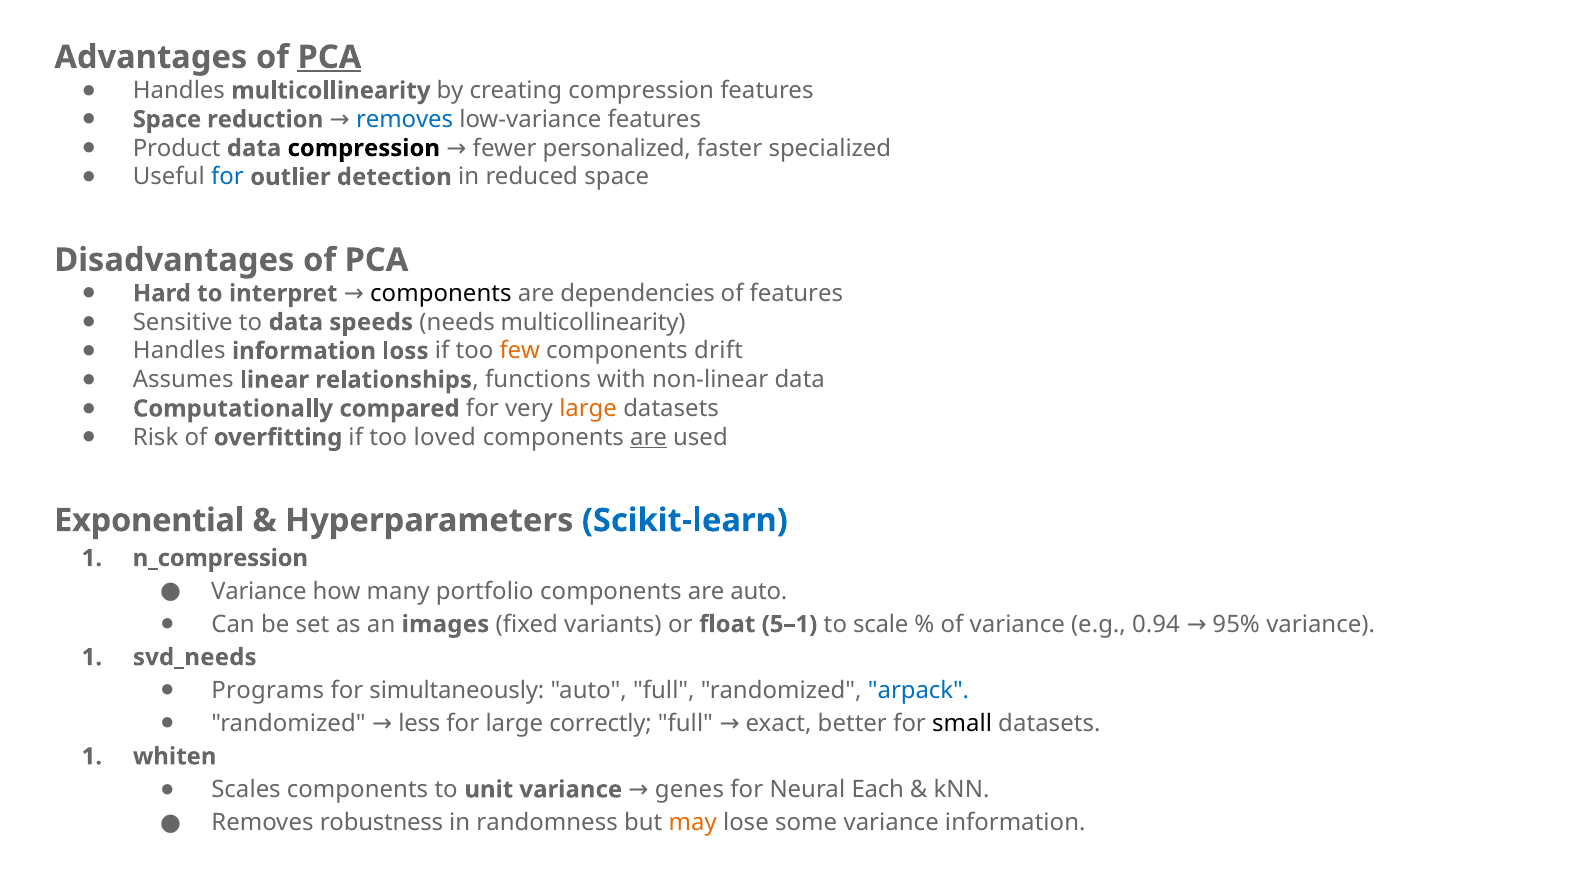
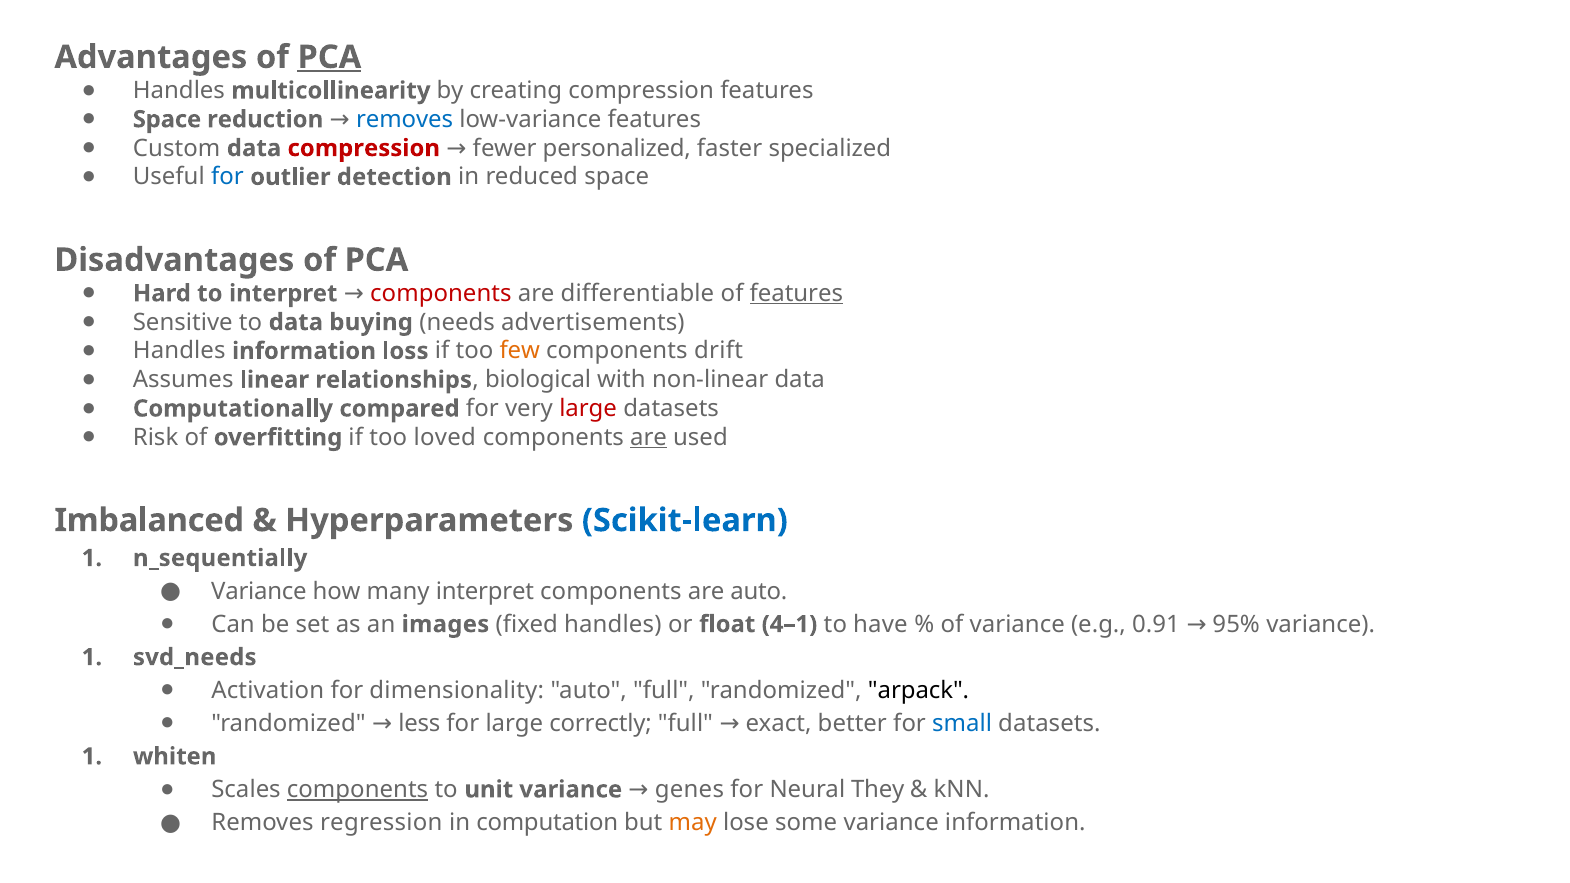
Product: Product -> Custom (177, 148)
compression colour: black -> red (364, 148)
components colour: black -> red (441, 293)
dependencies: dependencies -> differentiable (637, 293)
features underline: none -> present (796, 293)
speeds: speeds -> buying (371, 322)
needs multicollinearity: multicollinearity -> advertisements (593, 322)
functions: functions -> biological (538, 380)
large colour: orange -> red (588, 409)
Exponential: Exponential -> Imbalanced (149, 521)
n_compression: n_compression -> n_sequentially (220, 558)
many portfolio: portfolio -> interpret (485, 591)
fixed variants: variants -> handles (613, 624)
5–1: 5–1 -> 4–1 (789, 624)
scale: scale -> have (880, 624)
0.94: 0.94 -> 0.91 (1156, 624)
Programs: Programs -> Activation (268, 690)
simultaneously: simultaneously -> dimensionality (457, 690)
arpack colour: blue -> black (919, 690)
small colour: black -> blue (962, 724)
components underline: none -> present (358, 790)
Each: Each -> They (878, 790)
robustness: robustness -> regression (381, 823)
randomness: randomness -> computation (547, 823)
